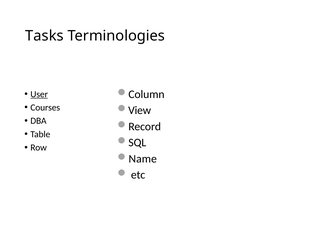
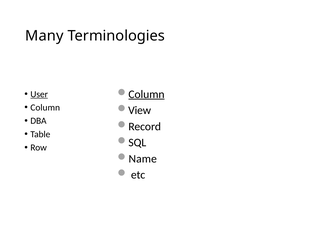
Tasks: Tasks -> Many (44, 36)
Column underline: none -> present (146, 94)
Courses: Courses -> Column (45, 108)
